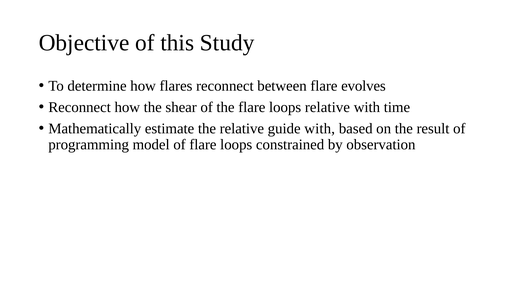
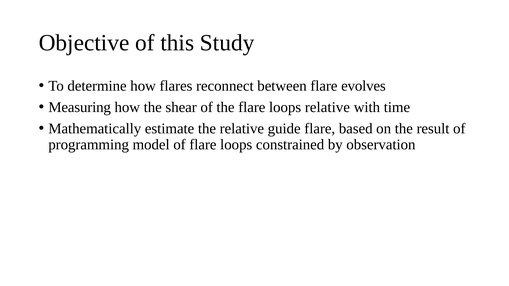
Reconnect: Reconnect -> Measuring (80, 107)
guide with: with -> flare (320, 129)
